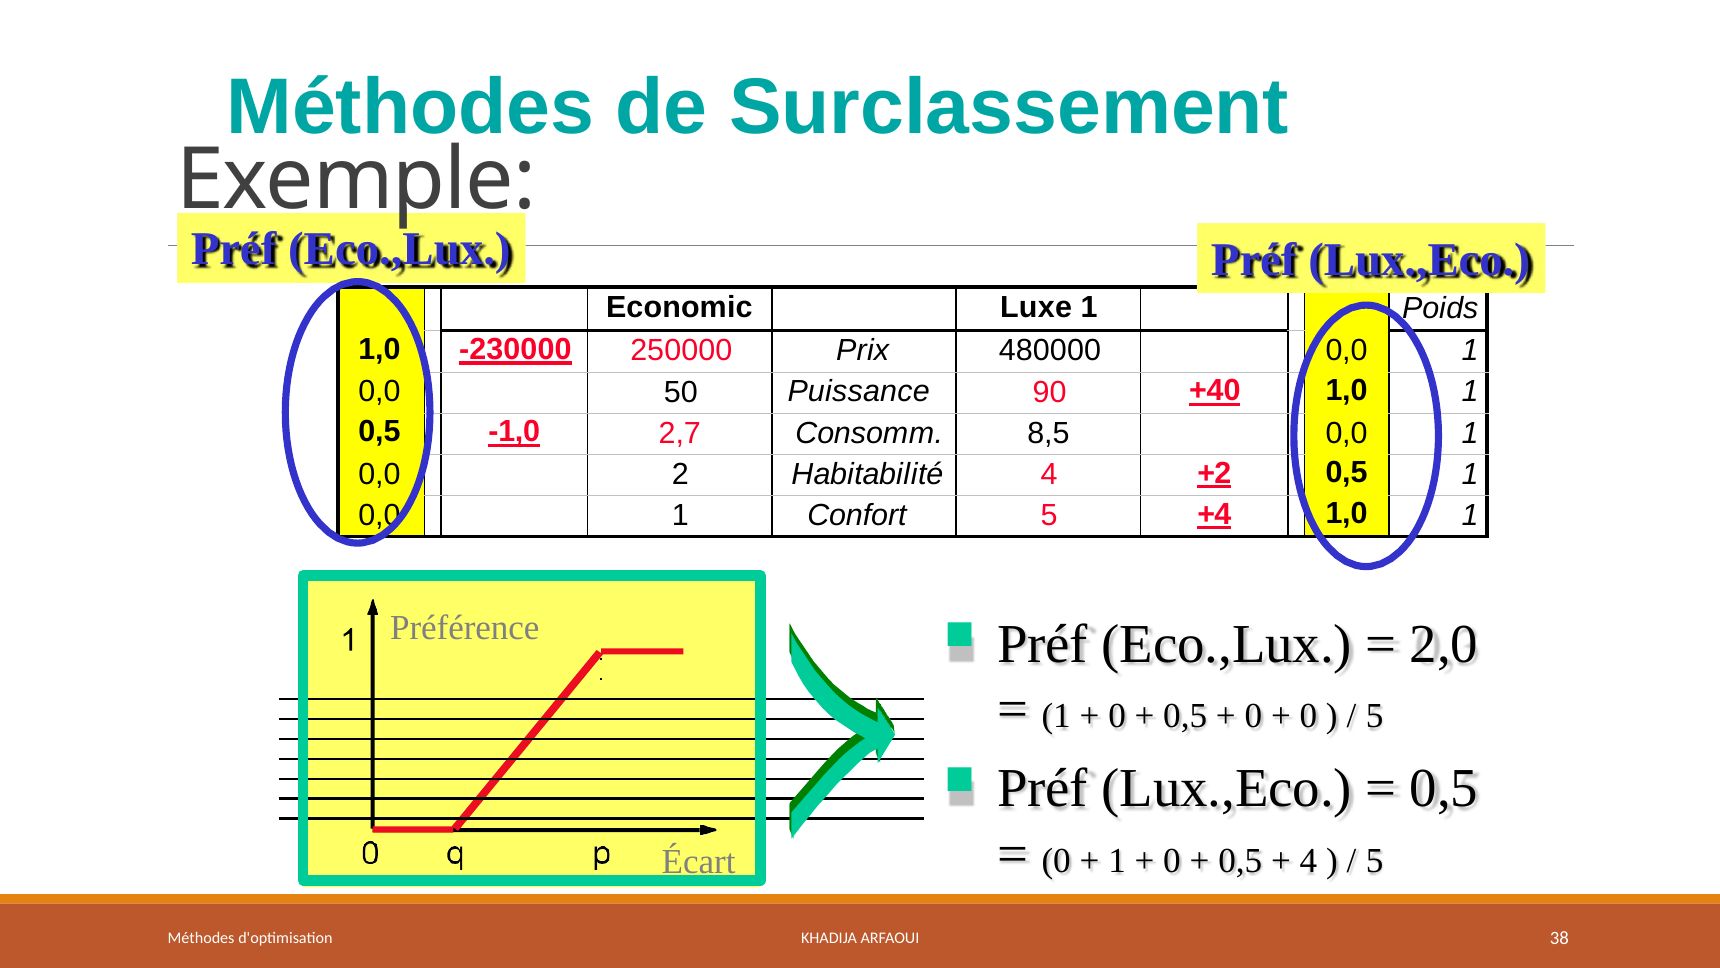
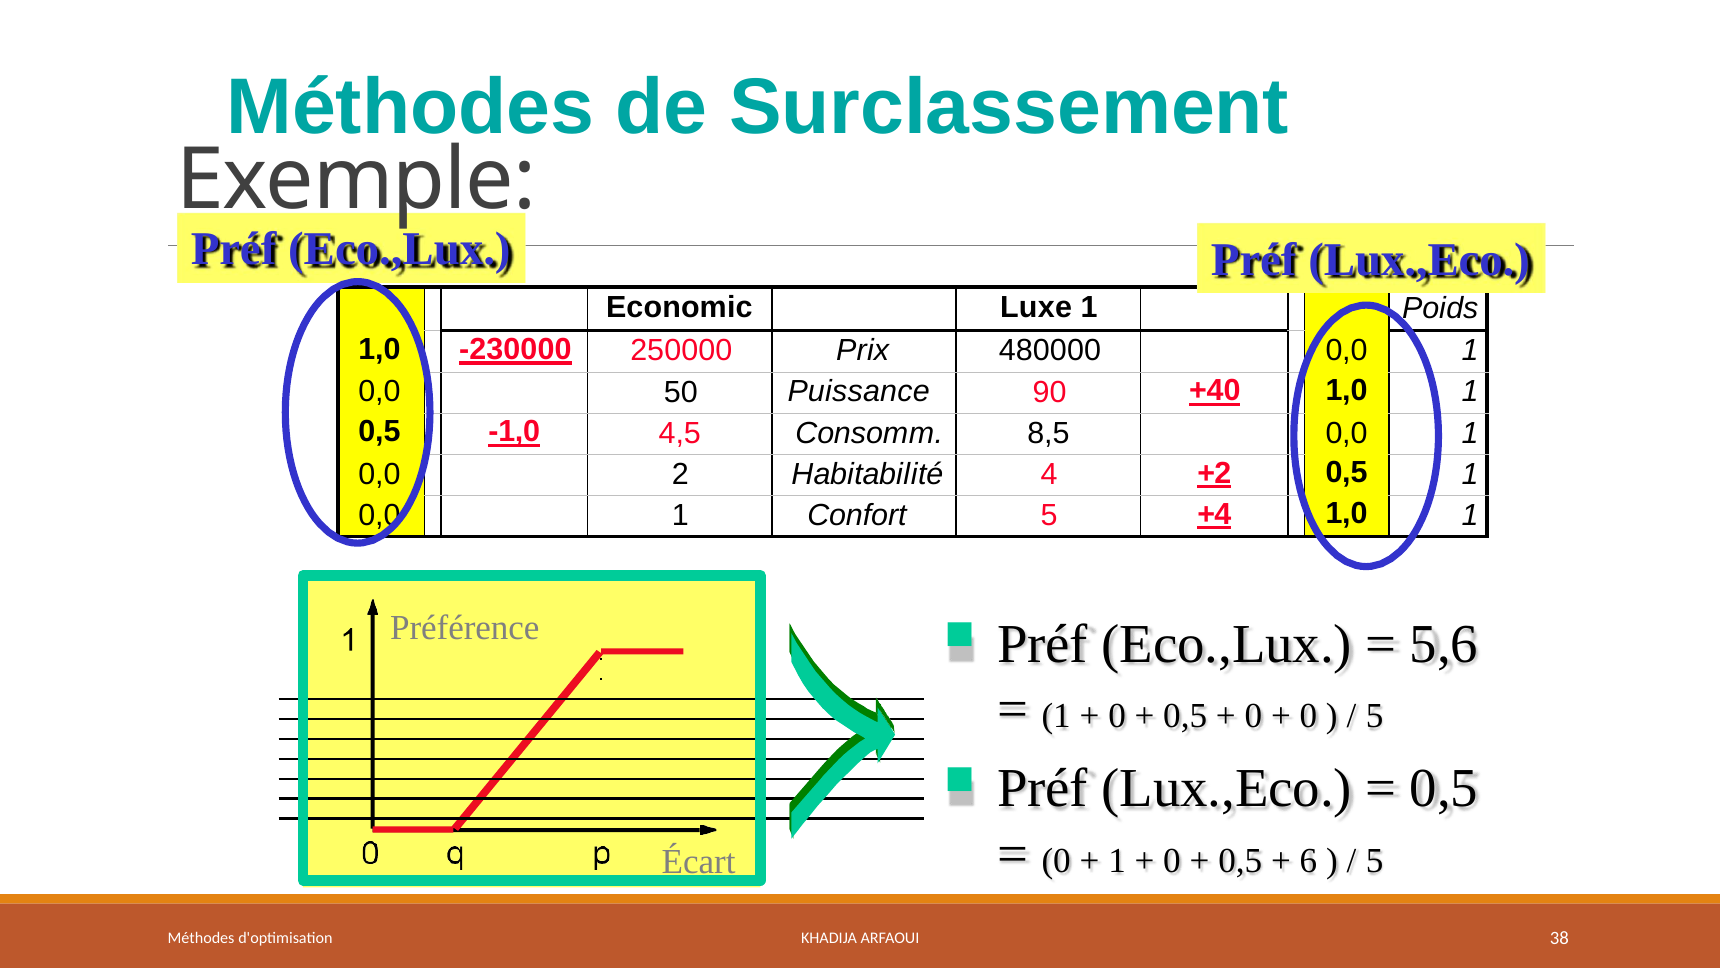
2,7: 2,7 -> 4,5 (680, 433)
2,0: 2,0 -> 5,6 (1444, 644)
4: 4 -> 6 (1308, 861)
